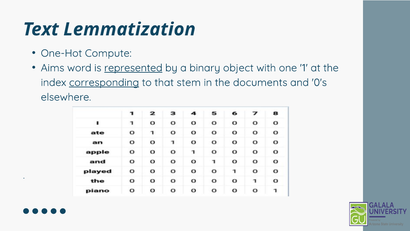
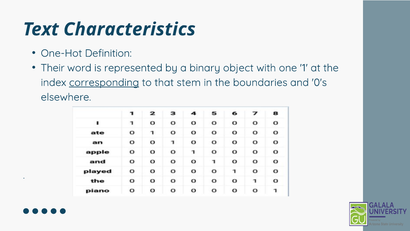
Lemmatization: Lemmatization -> Characteristics (129, 29)
Compute: Compute -> Definition (108, 53)
Aims: Aims -> Their (53, 68)
represented underline: present -> none (133, 68)
documents: documents -> boundaries (260, 82)
